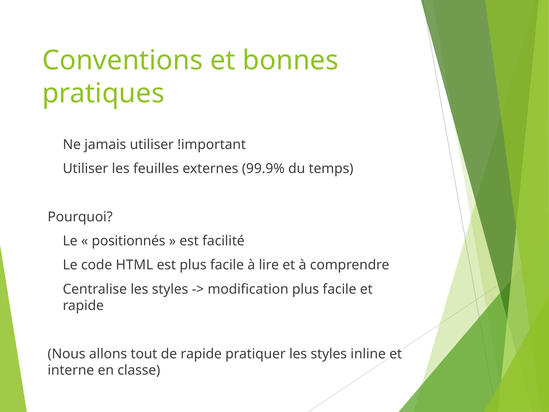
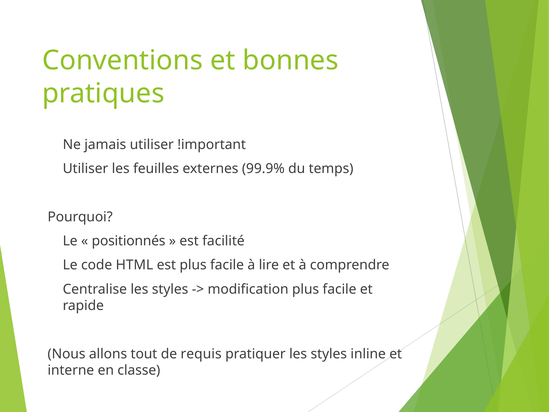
de rapide: rapide -> requis (201, 354)
